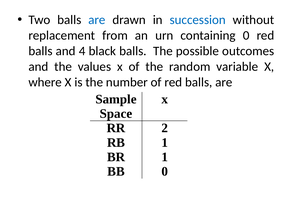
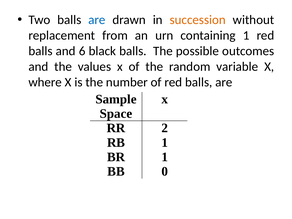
succession colour: blue -> orange (198, 20)
containing 0: 0 -> 1 (246, 35)
4: 4 -> 6 (82, 51)
